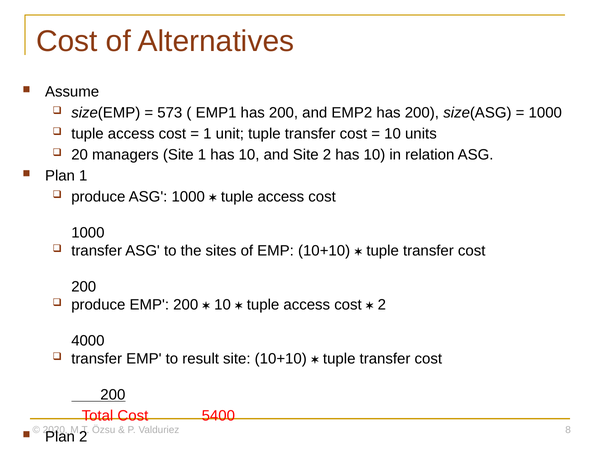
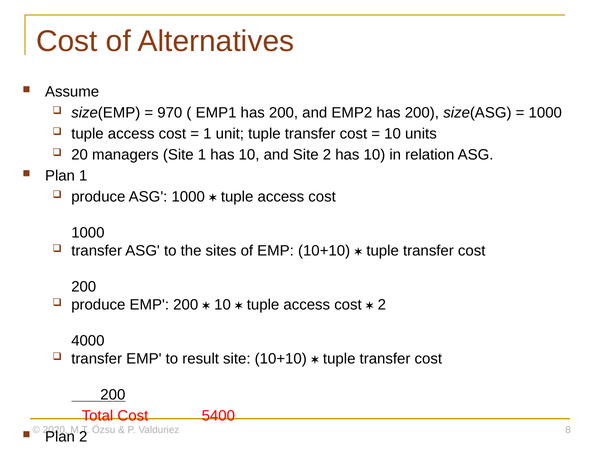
573: 573 -> 970 (170, 113)
